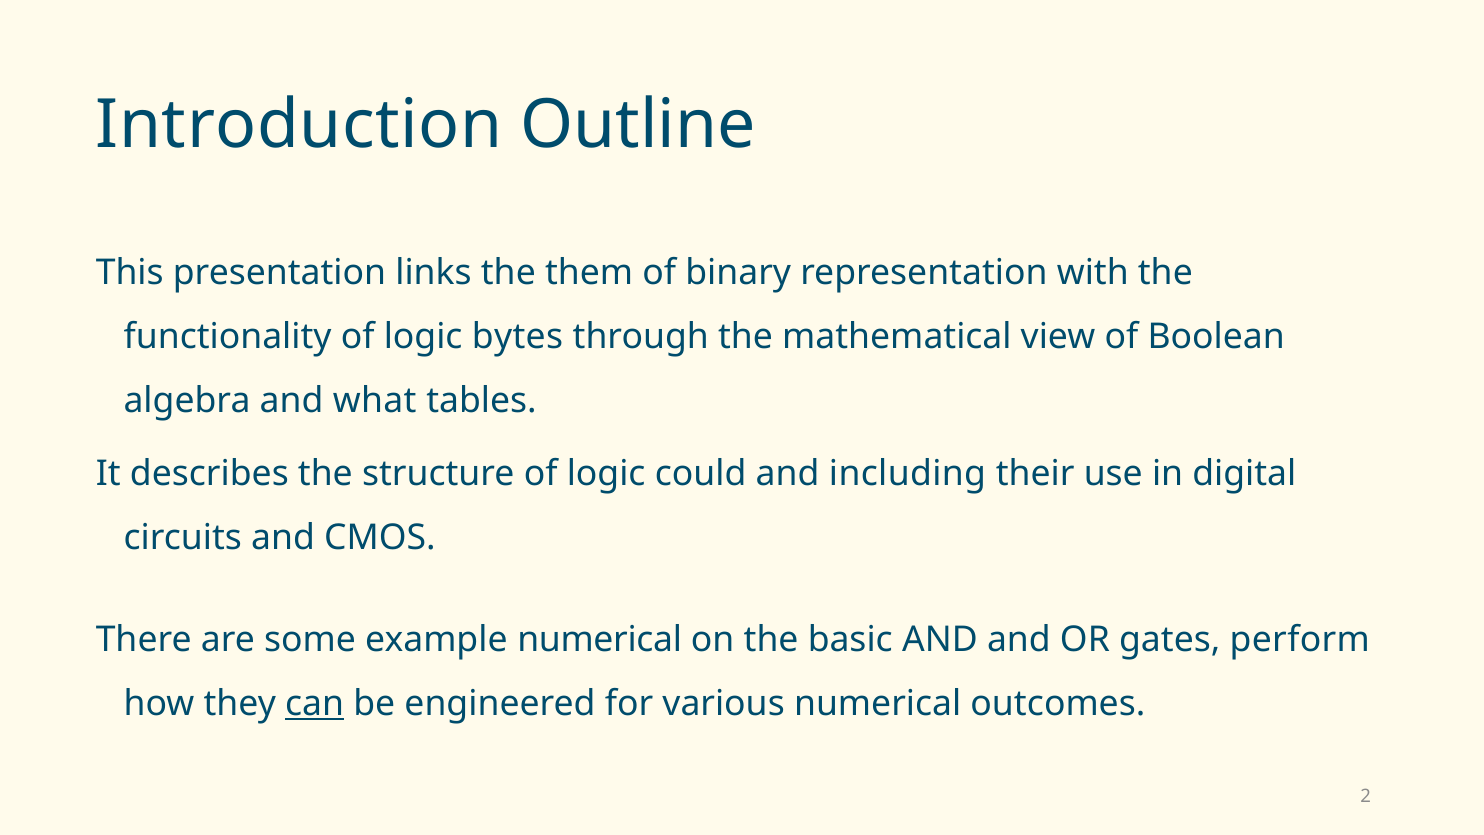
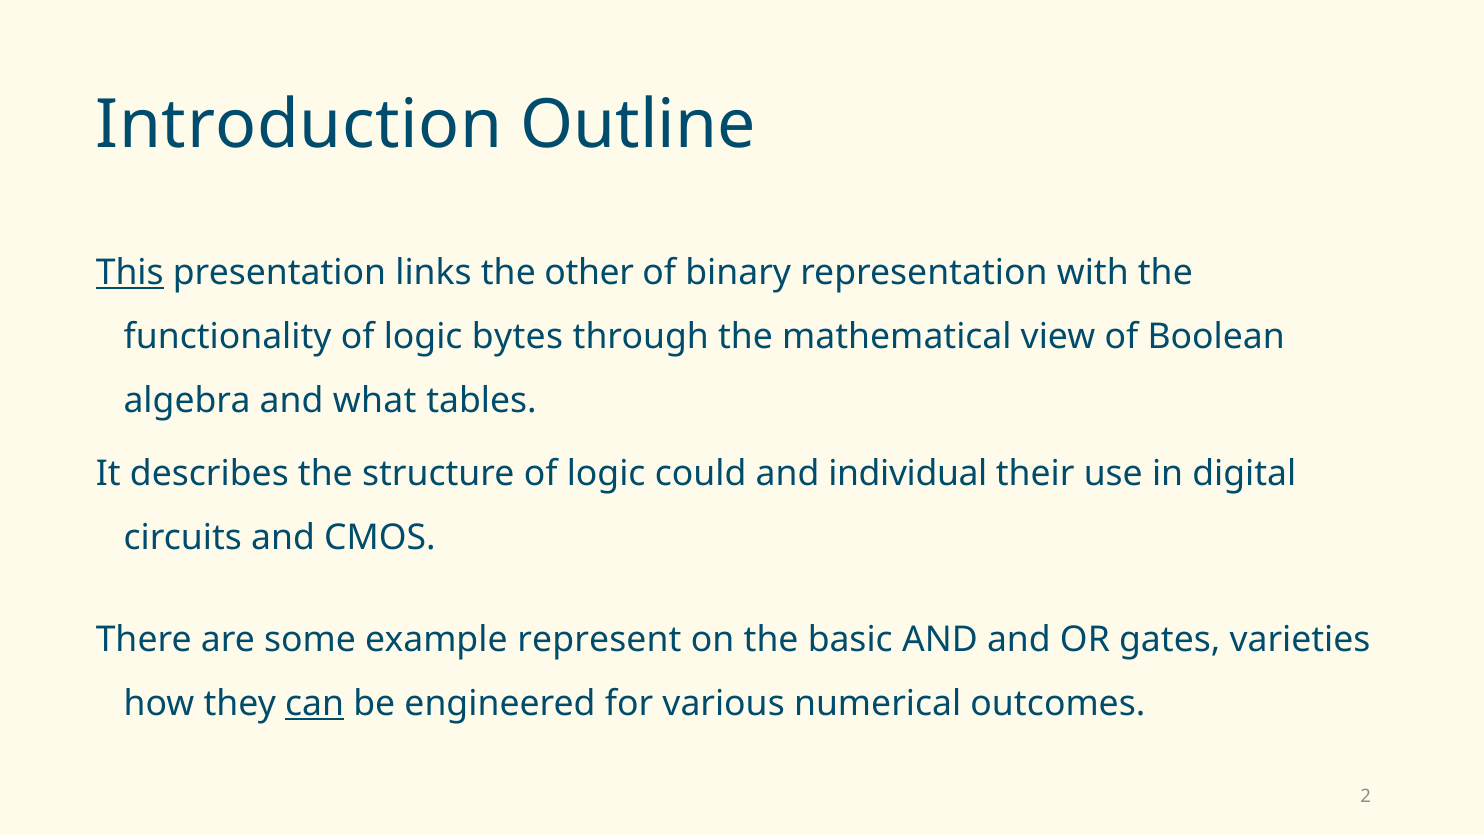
This underline: none -> present (130, 273)
them: them -> other (589, 273)
including: including -> individual (908, 474)
example numerical: numerical -> represent (599, 640)
perform: perform -> varieties (1300, 640)
